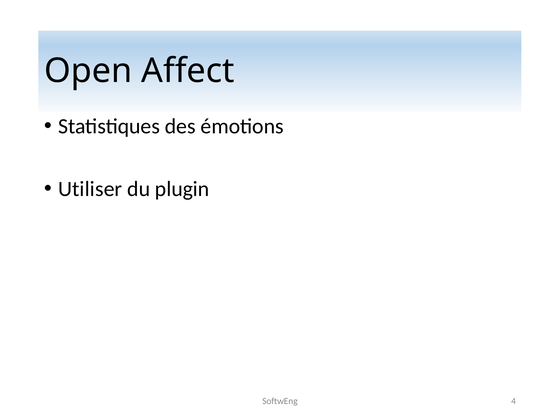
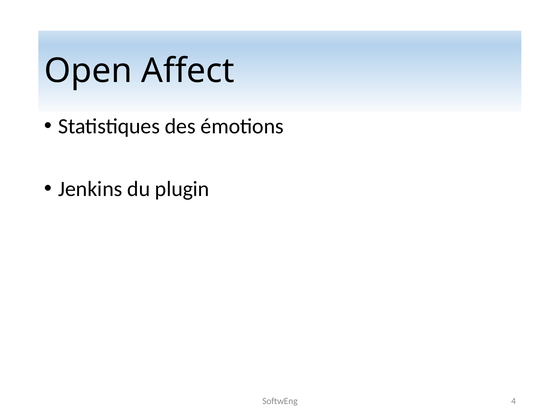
Utiliser: Utiliser -> Jenkins (90, 189)
